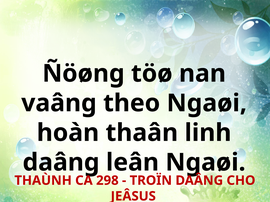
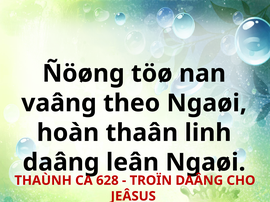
298: 298 -> 628 (107, 181)
